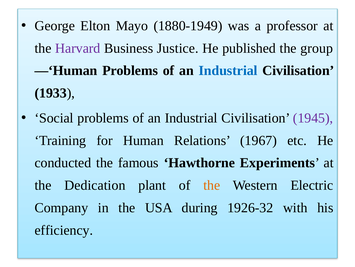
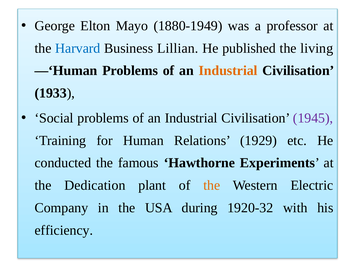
Harvard colour: purple -> blue (78, 48)
Justice: Justice -> Lillian (178, 48)
group: group -> living (317, 48)
Industrial colour: blue -> orange (228, 70)
1967: 1967 -> 1929 (259, 140)
1926-32: 1926-32 -> 1920-32 (250, 207)
